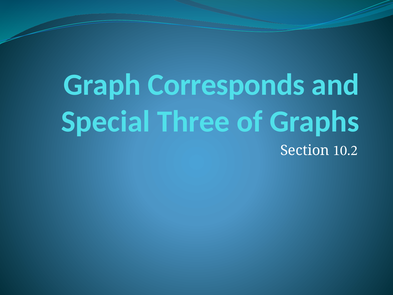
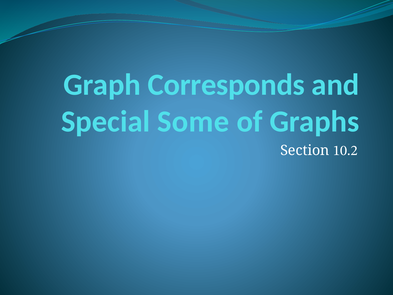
Three: Three -> Some (193, 121)
